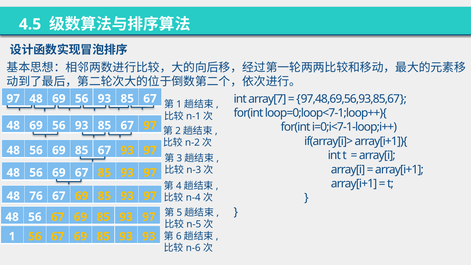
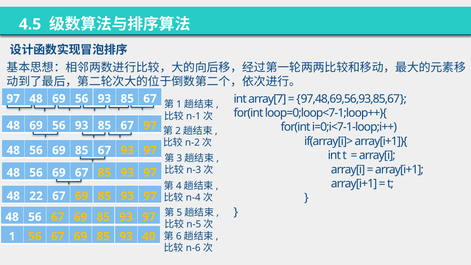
76: 76 -> 22 (36, 196)
93 93: 93 -> 40 (149, 236)
